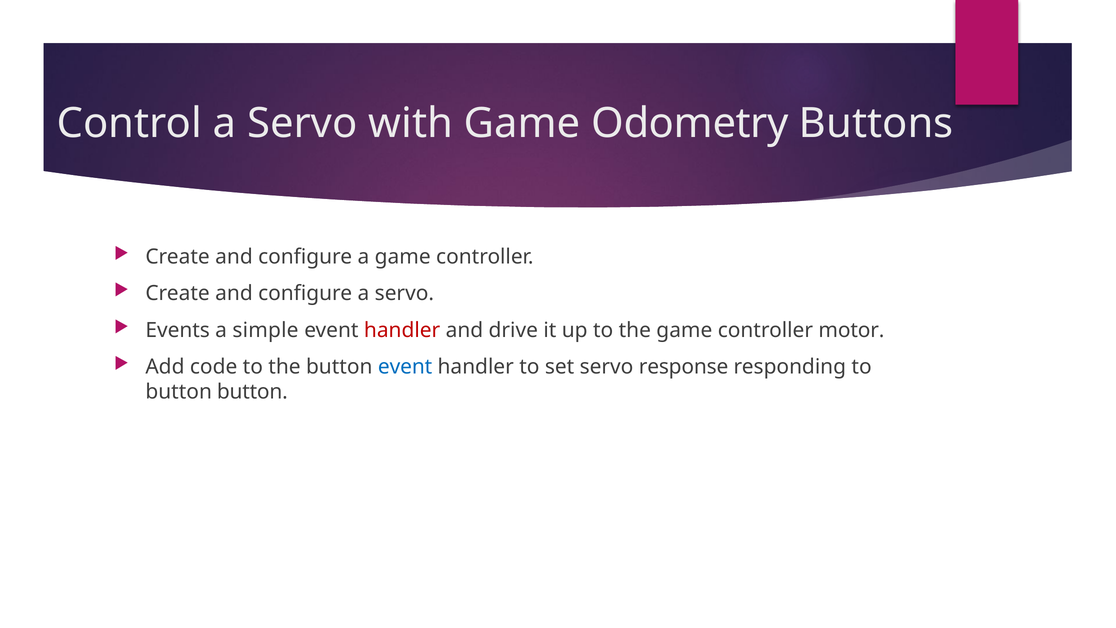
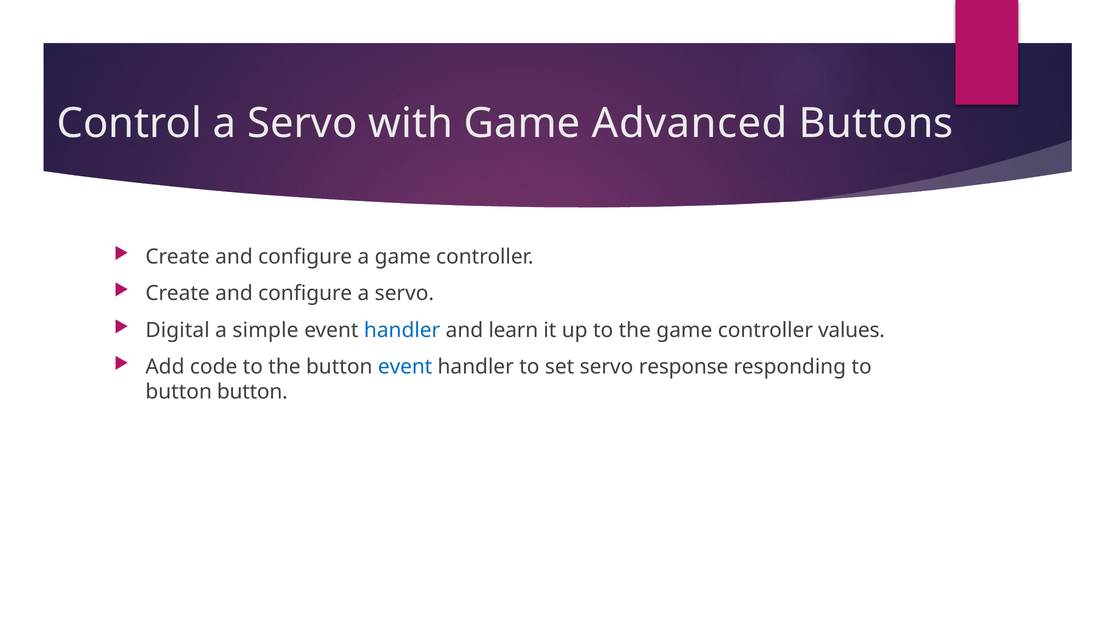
Odometry: Odometry -> Advanced (690, 123)
Events: Events -> Digital (178, 330)
handler colour: red -> blue (402, 330)
drive: drive -> learn (513, 330)
motor: motor -> values (851, 330)
